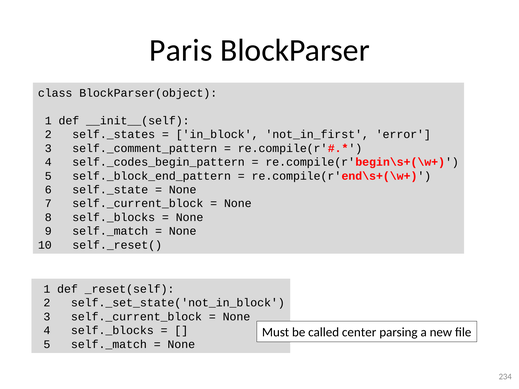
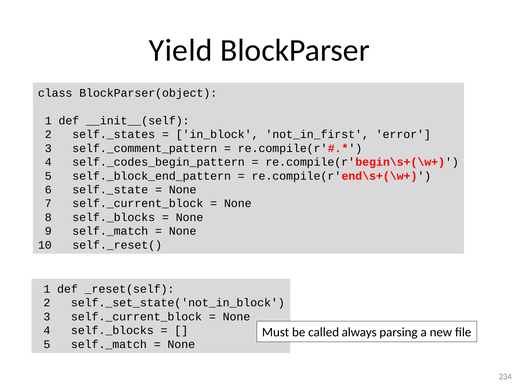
Paris: Paris -> Yield (181, 50)
center: center -> always (359, 333)
